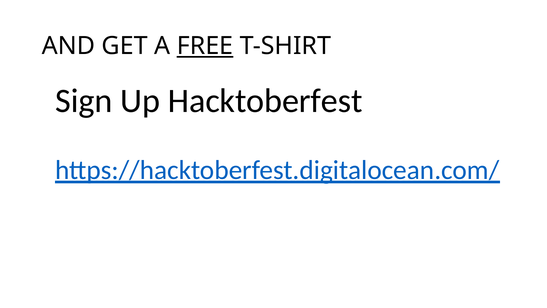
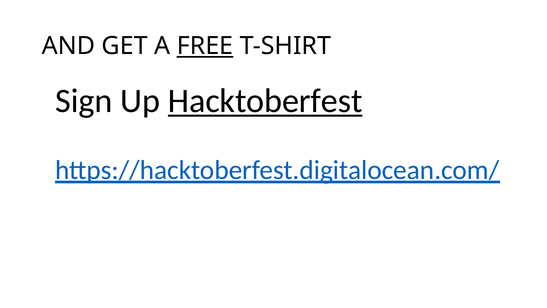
Hacktoberfest underline: none -> present (265, 101)
